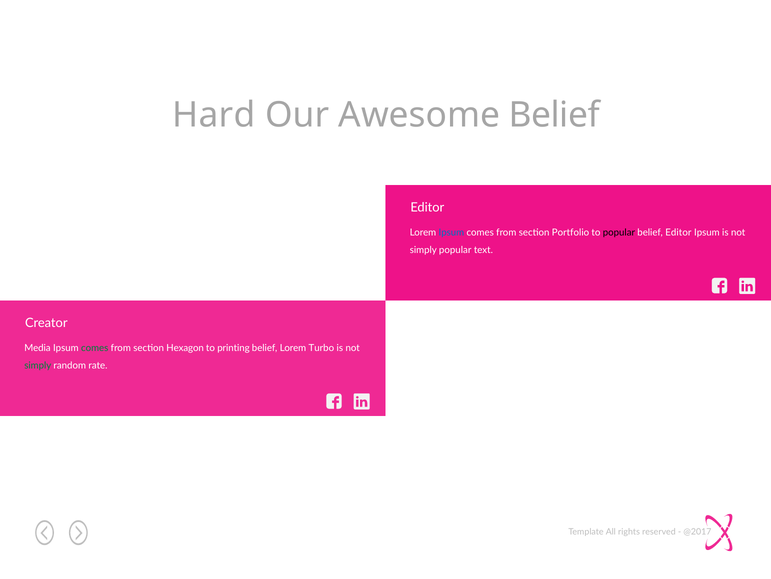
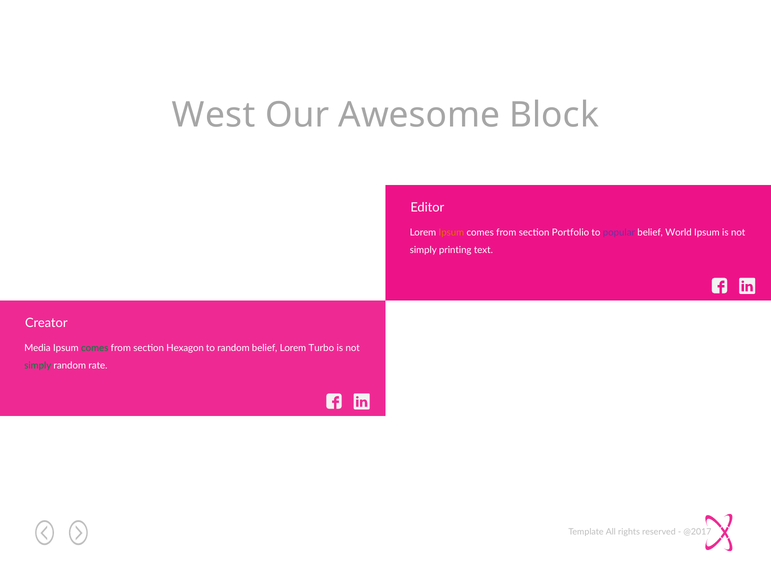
Hard: Hard -> West (214, 115)
Awesome Belief: Belief -> Block (554, 115)
Ipsum colour: blue -> orange (451, 232)
popular colour: black -> purple (619, 232)
belief Editor: Editor -> World (678, 232)
simply popular: popular -> printing (455, 250)
to printing: printing -> random (233, 348)
